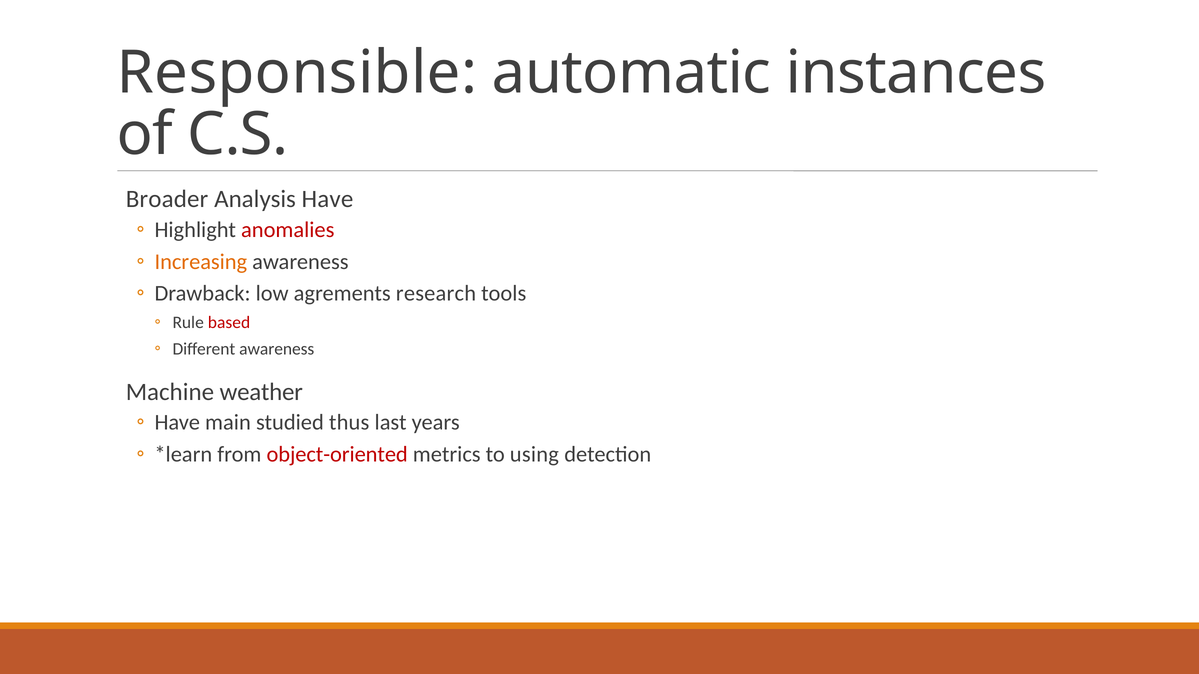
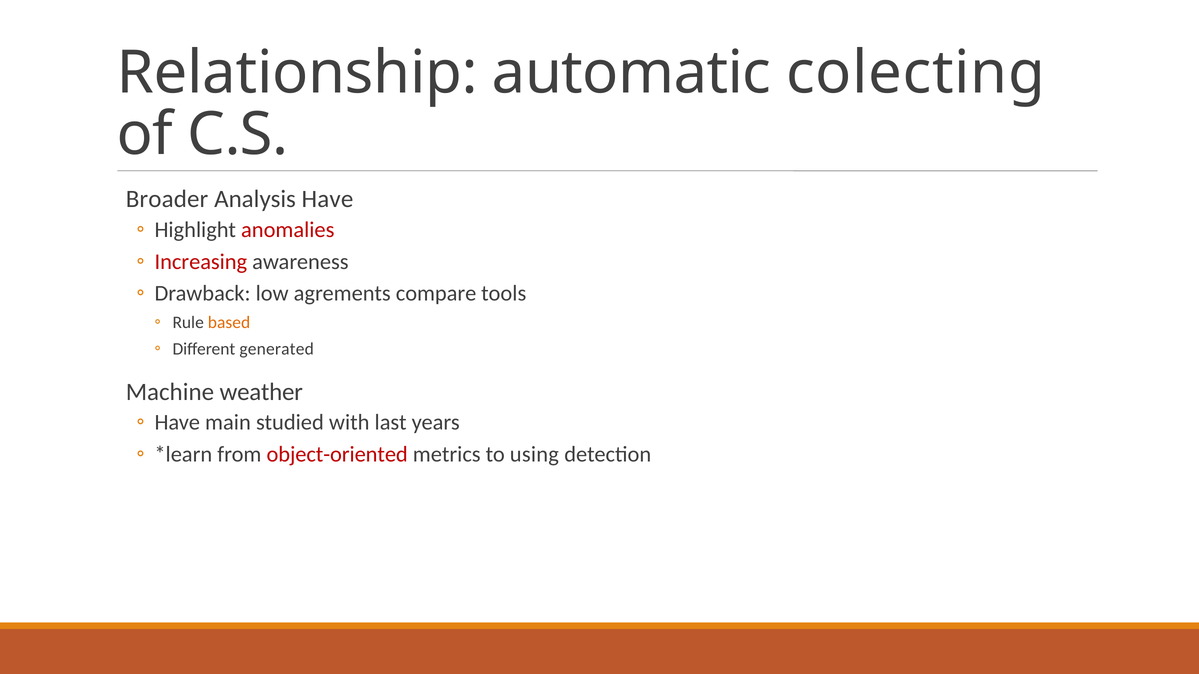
Responsible: Responsible -> Relationship (297, 73)
instances: instances -> colecting (915, 73)
Increasing colour: orange -> red (201, 262)
research: research -> compare (436, 294)
based colour: red -> orange (229, 323)
Different awareness: awareness -> generated (277, 349)
thus: thus -> with (349, 423)
